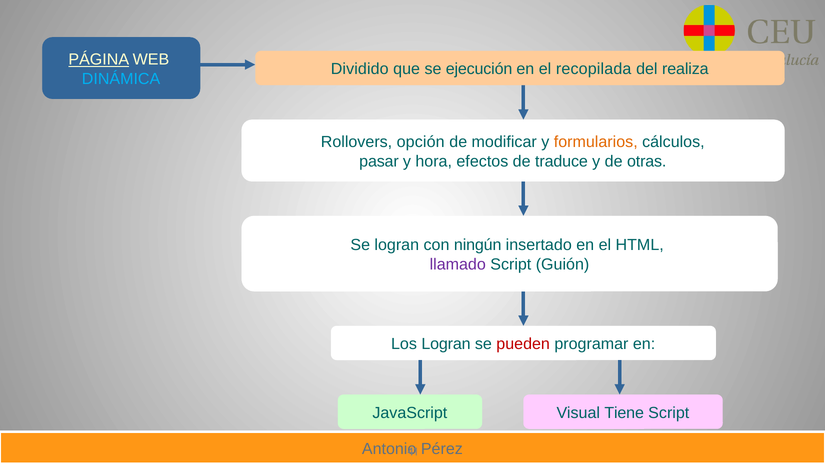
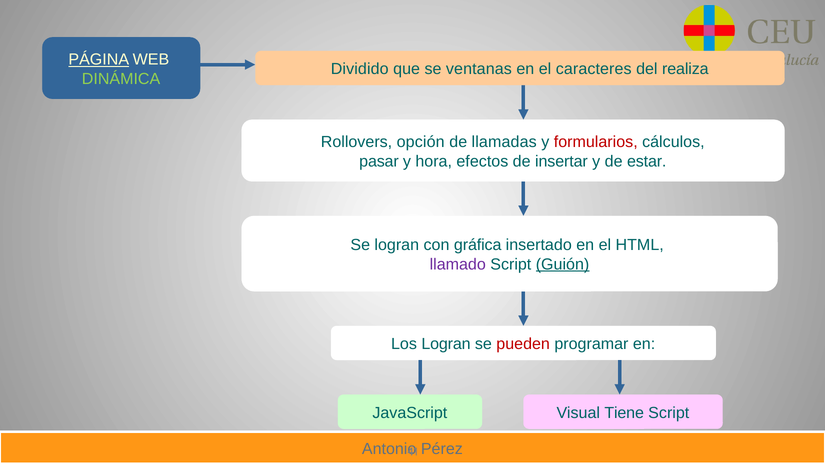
ejecución: ejecución -> ventanas (479, 69)
recopilada: recopilada -> caracteres (594, 69)
DINÁMICA colour: light blue -> light green (121, 79)
modificar: modificar -> llamadas (504, 142)
formularios colour: orange -> red (596, 142)
traduce: traduce -> insertar (561, 161)
otras: otras -> estar (647, 161)
ningún: ningún -> gráfica (478, 245)
Guión underline: none -> present (563, 264)
